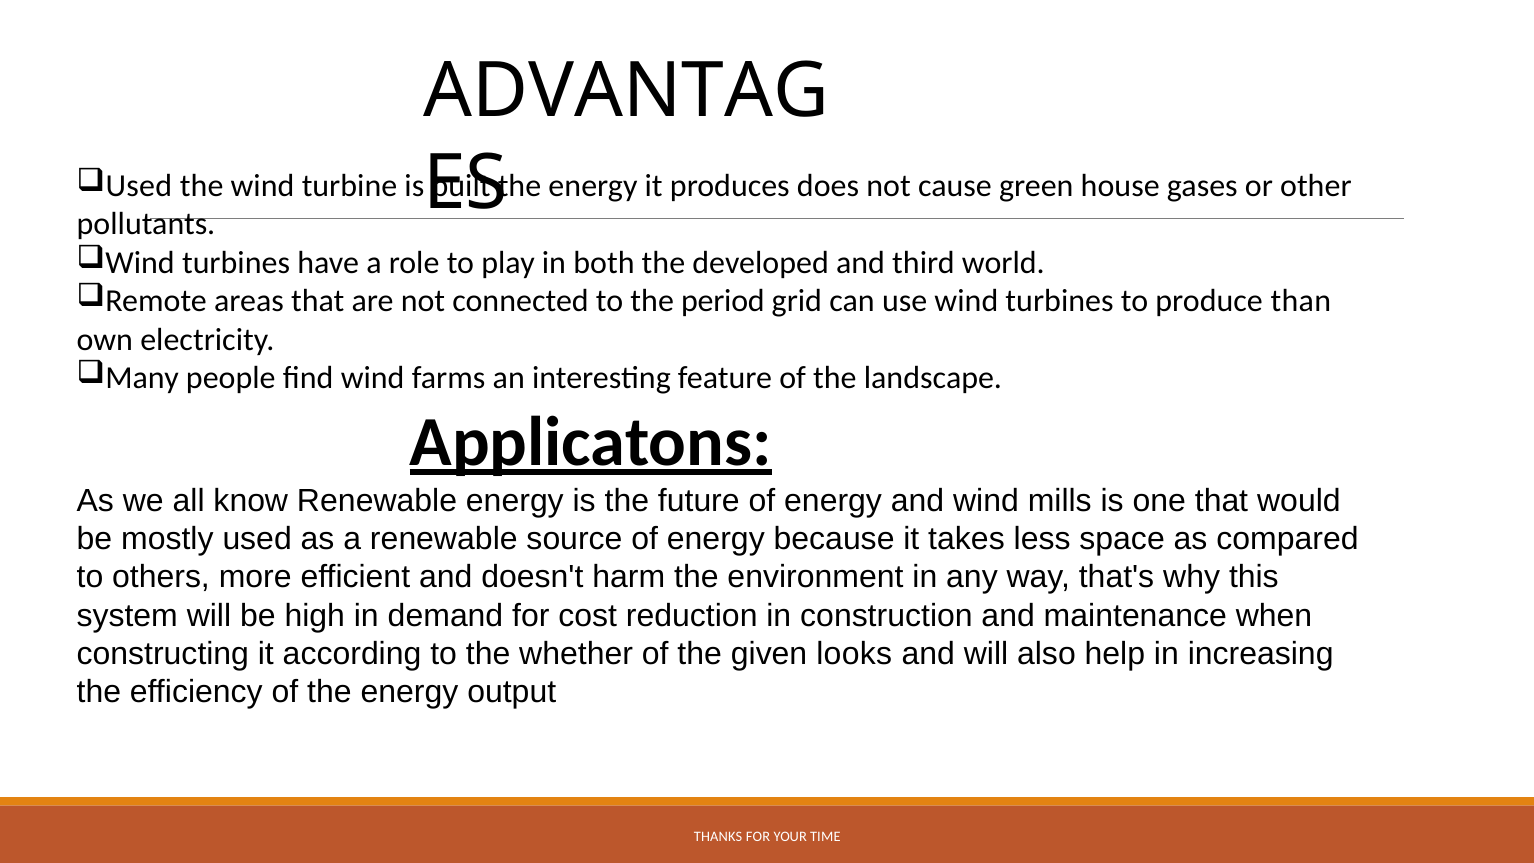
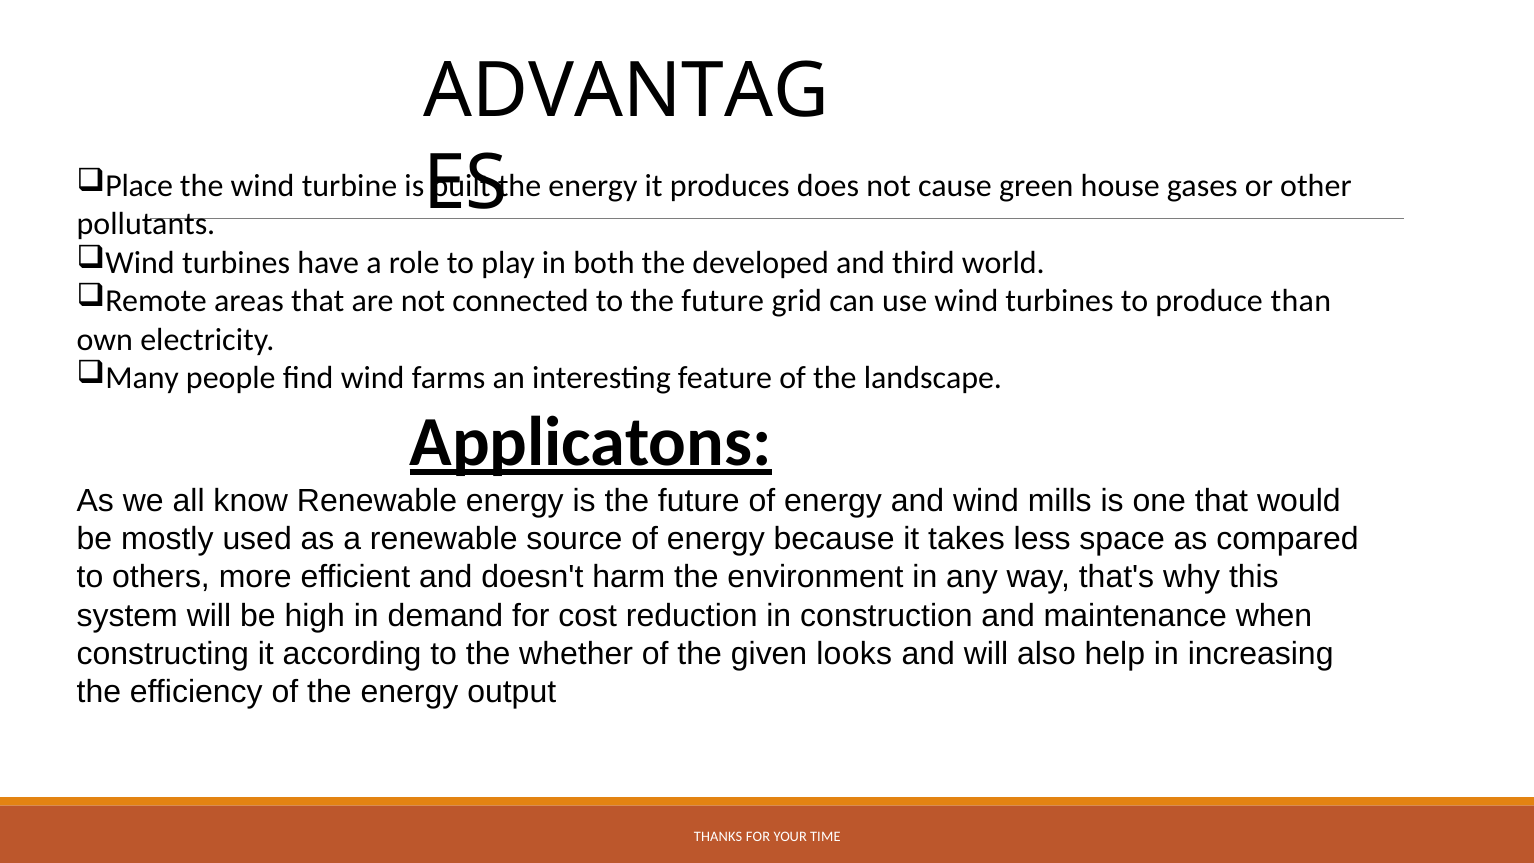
Used: Used -> Place (139, 186)
to the period: period -> future (723, 301)
